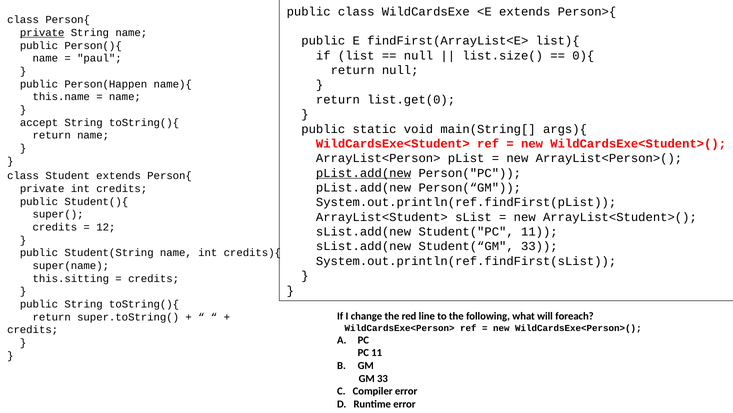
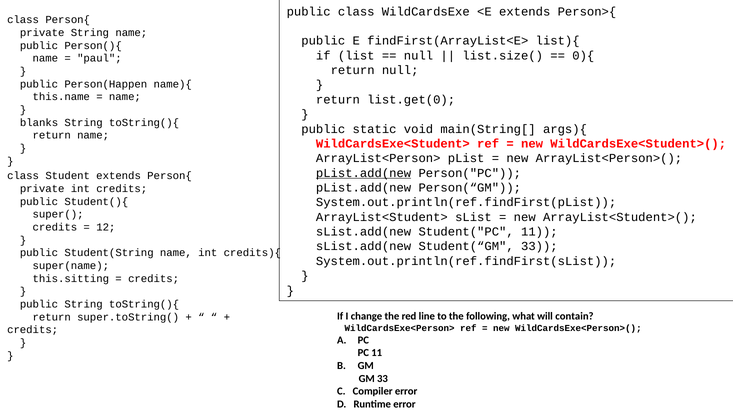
private underline: present -> none (42, 33)
accept: accept -> blanks (39, 122)
foreach: foreach -> contain (574, 316)
